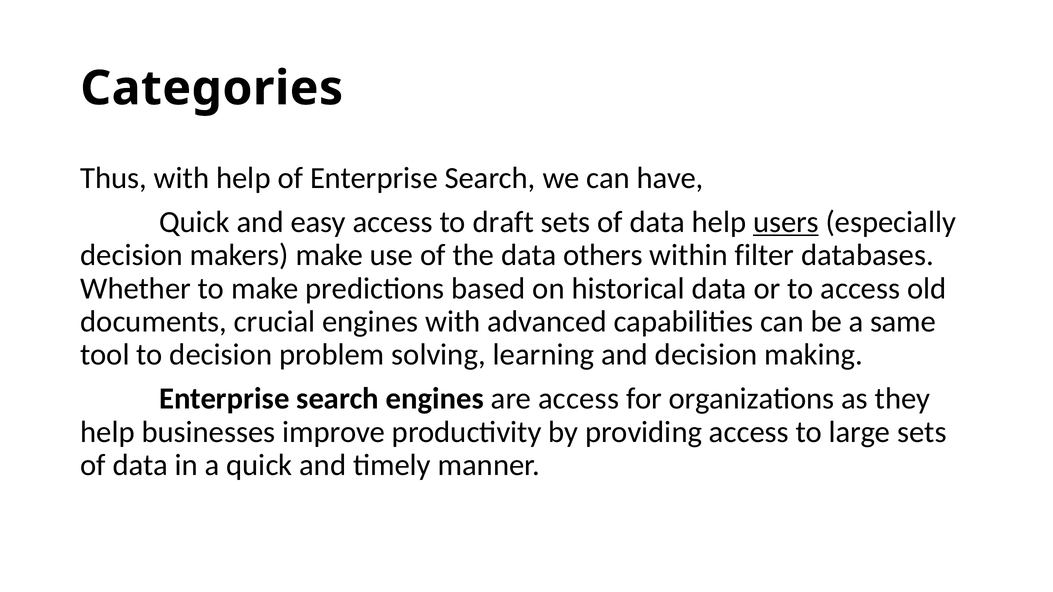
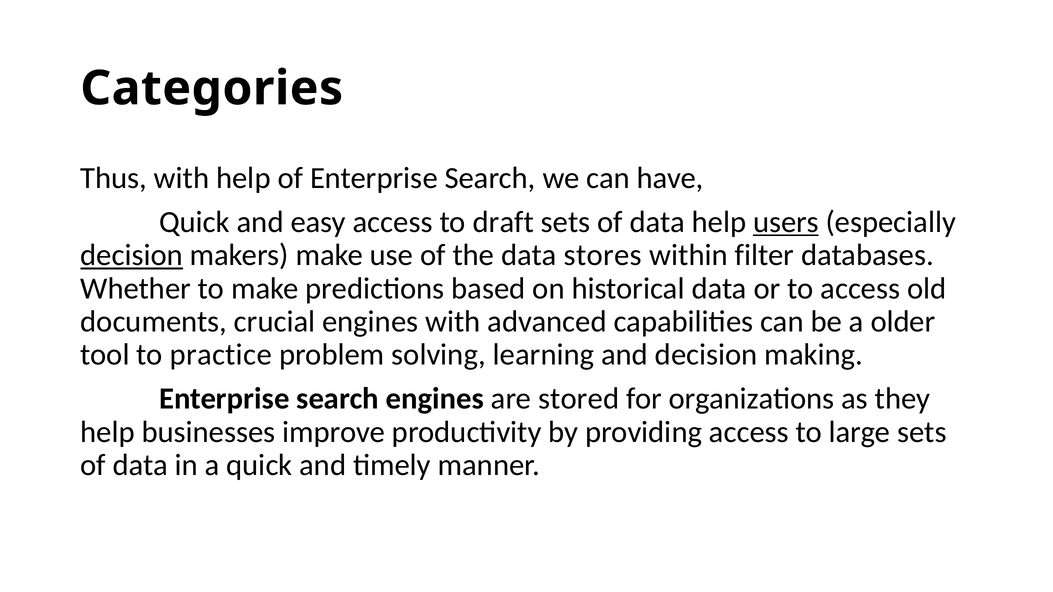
decision underline: none -> present (132, 255)
others: others -> stores (603, 255)
same: same -> older (903, 322)
to decision: decision -> practice (221, 355)
are access: access -> stored (579, 399)
